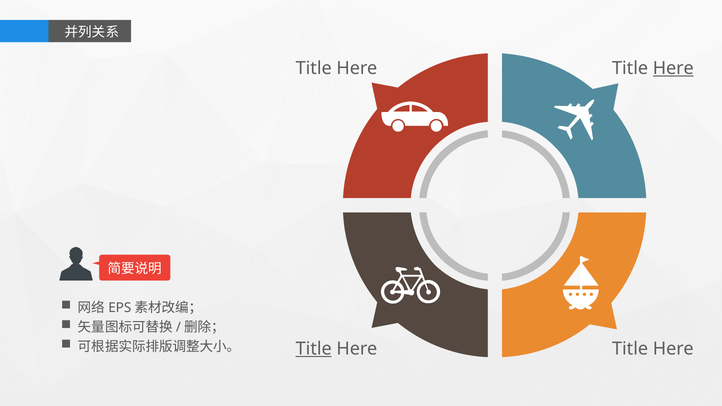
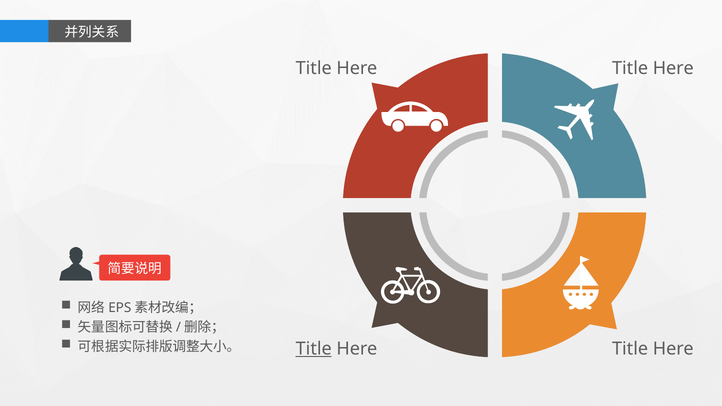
Here underline: present -> none (673, 68)
